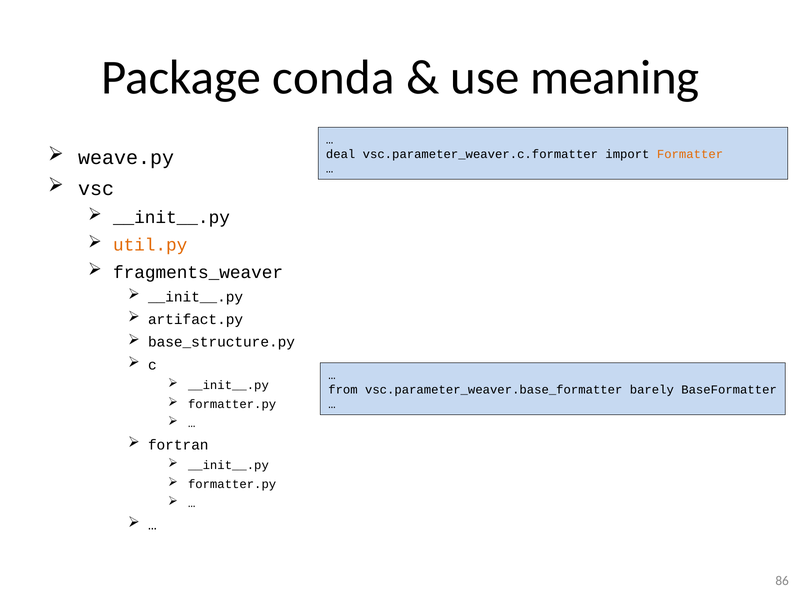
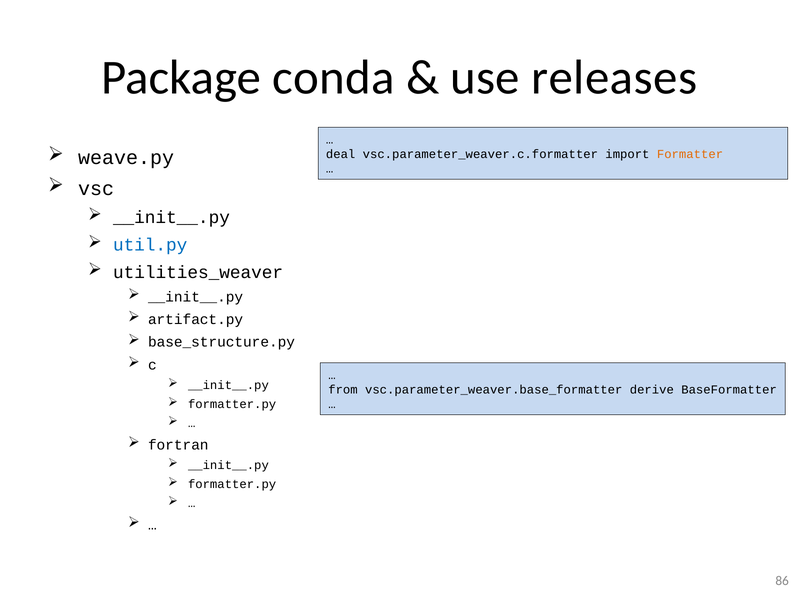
meaning: meaning -> releases (614, 77)
util.py colour: orange -> blue (150, 245)
fragments_weaver: fragments_weaver -> utilities_weaver (198, 272)
barely: barely -> derive (652, 390)
